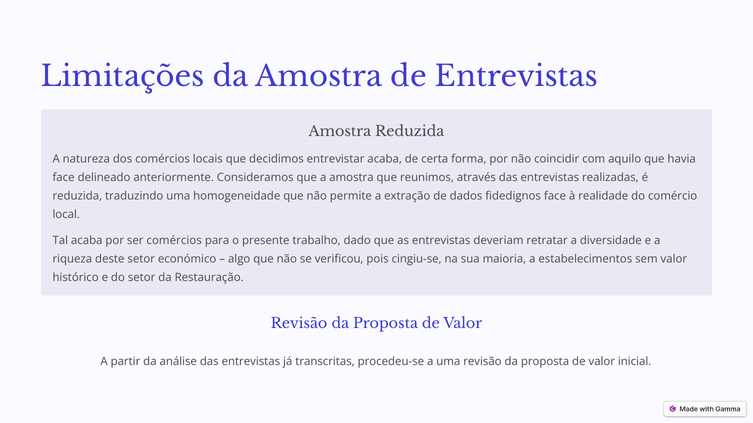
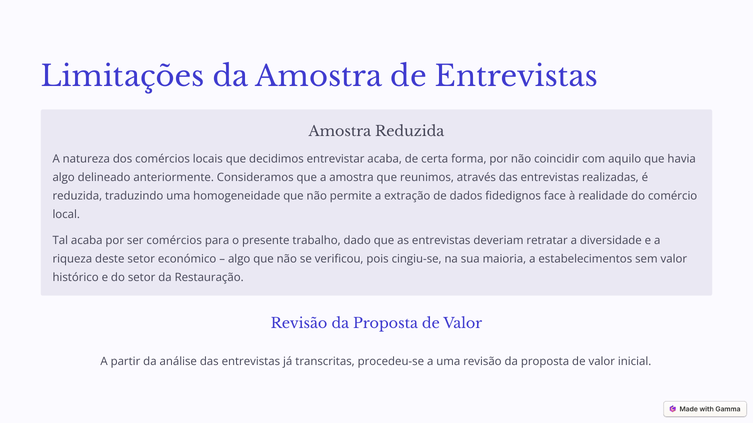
face: face -> algo (64, 178)
